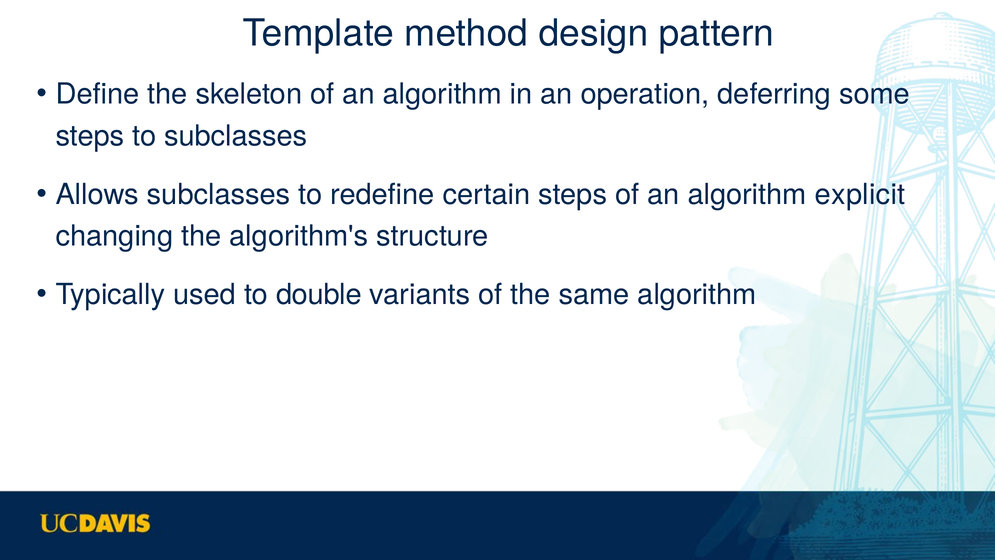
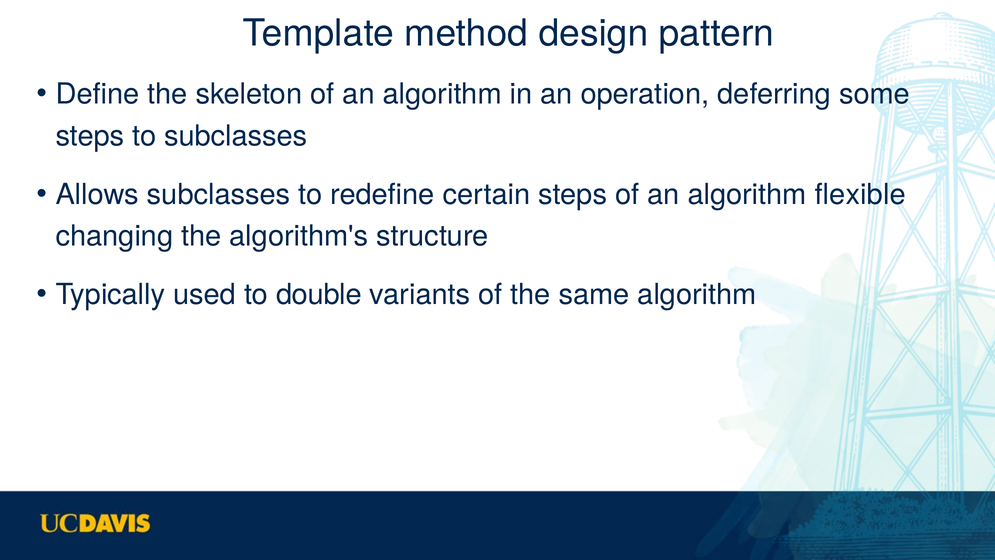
explicit: explicit -> flexible (860, 194)
